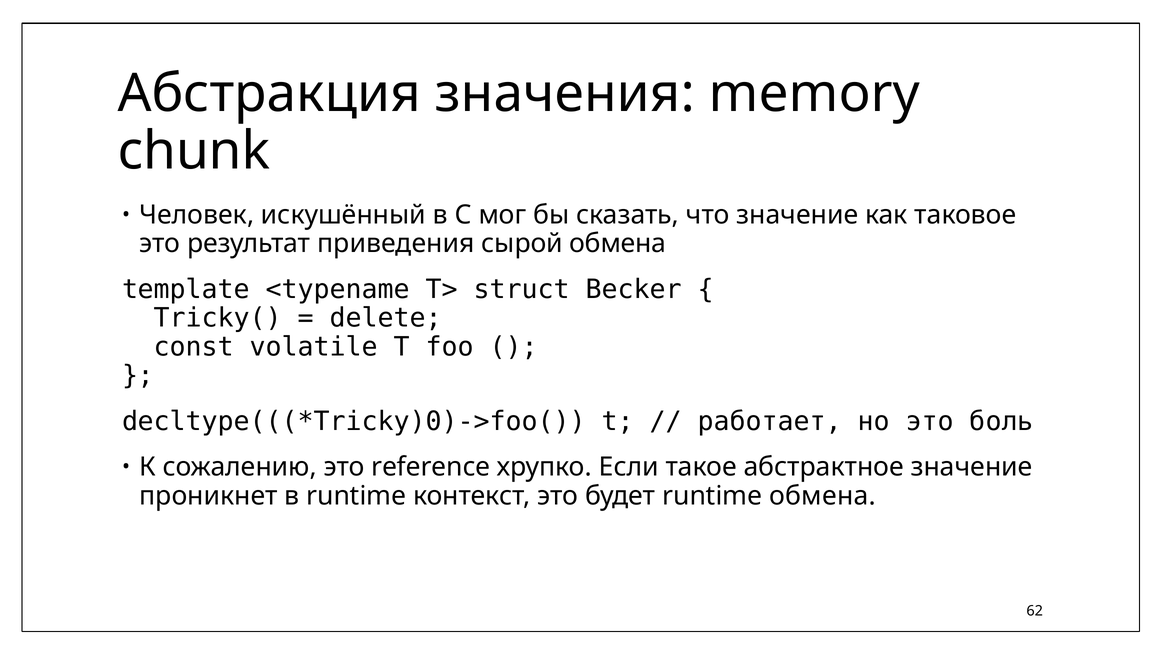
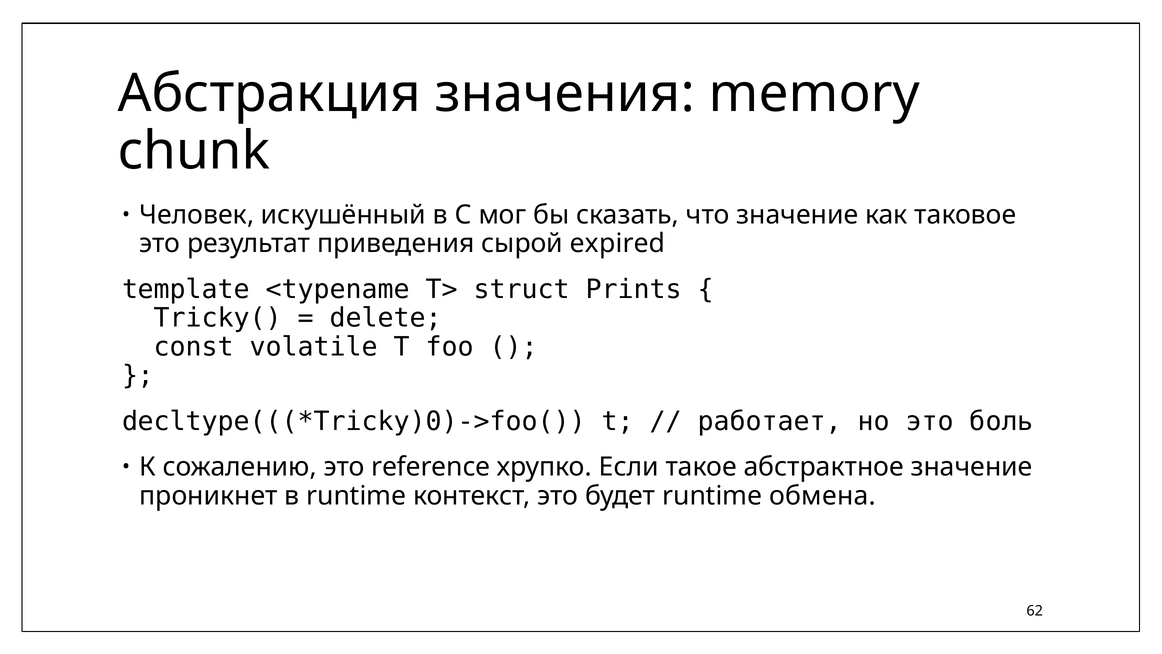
сырой обмена: обмена -> expired (617, 243)
Becker: Becker -> Prints (634, 289)
